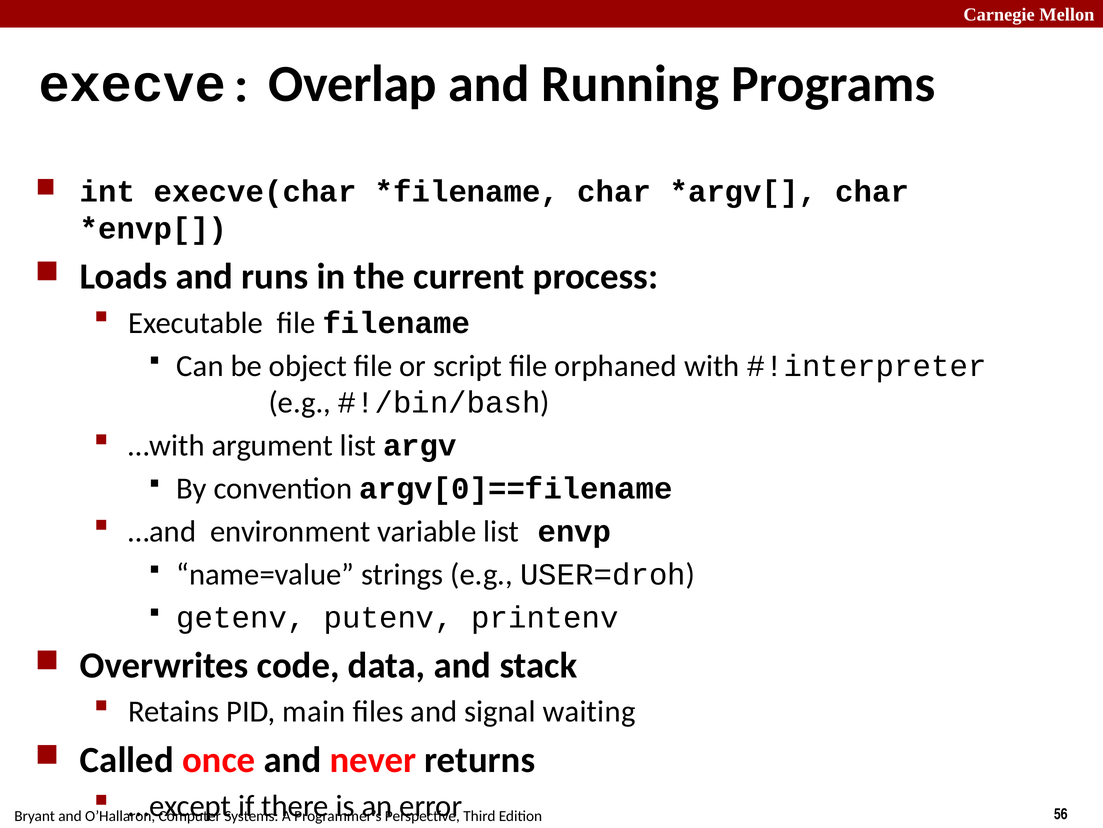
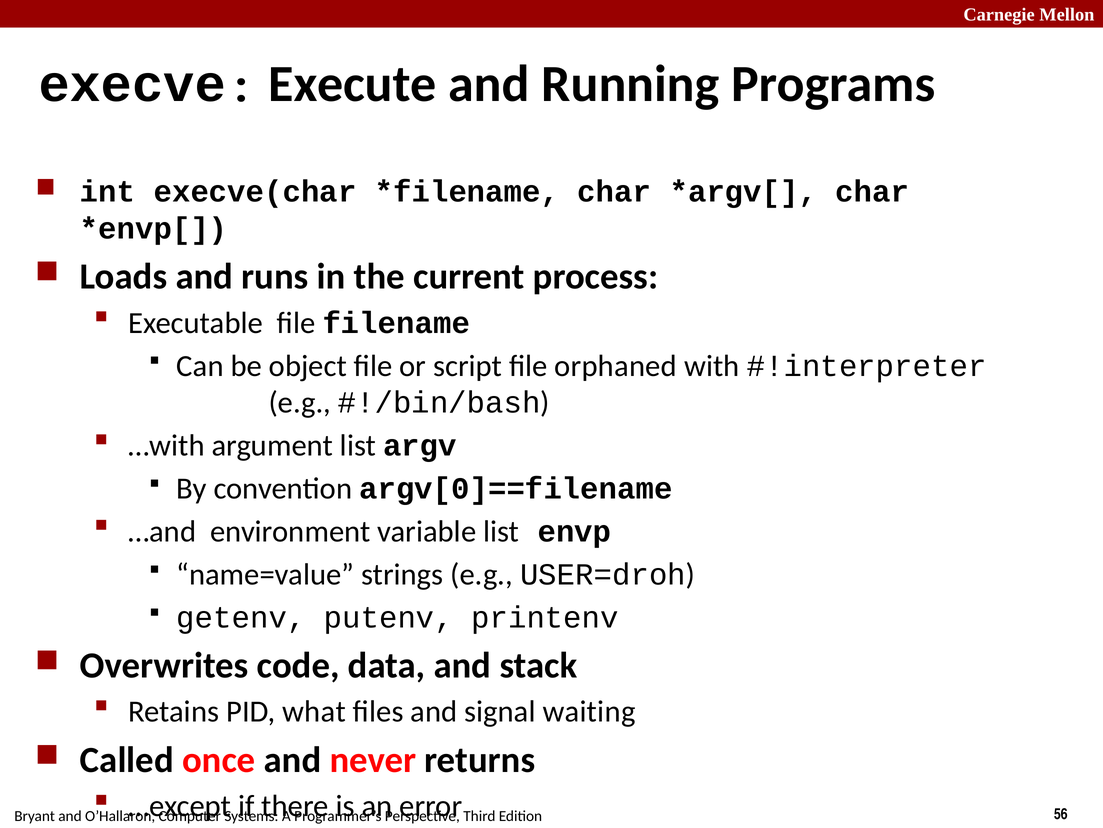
Overlap: Overlap -> Execute (353, 84)
main: main -> what (314, 711)
